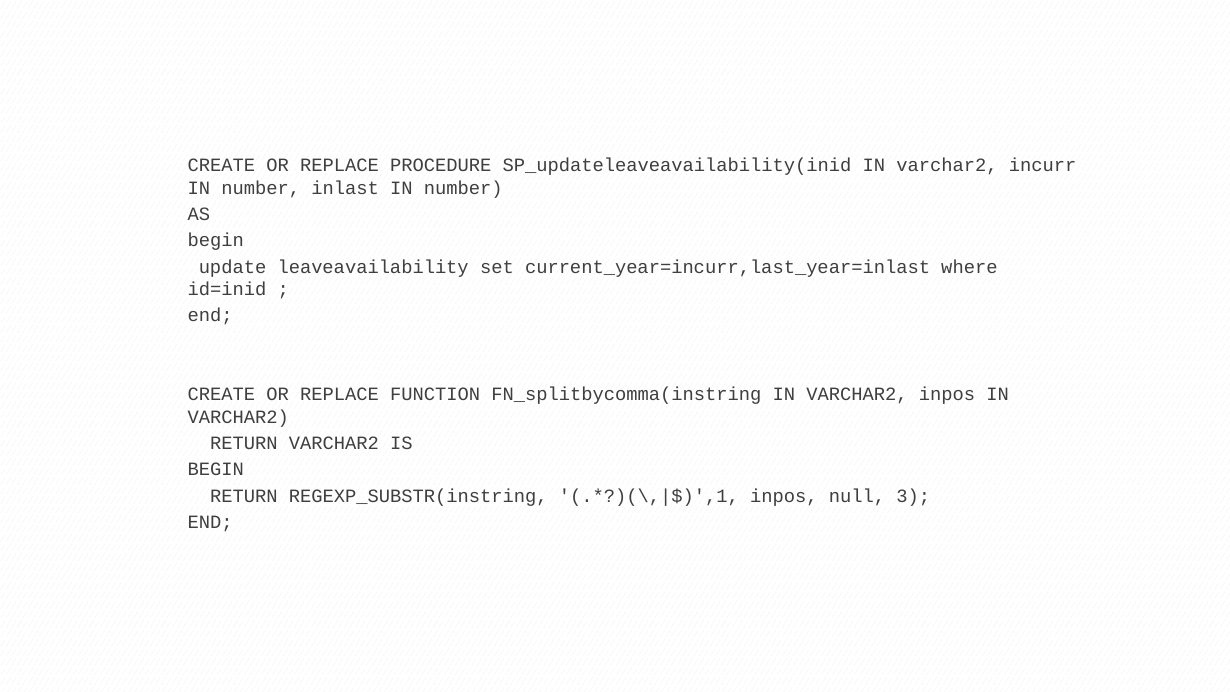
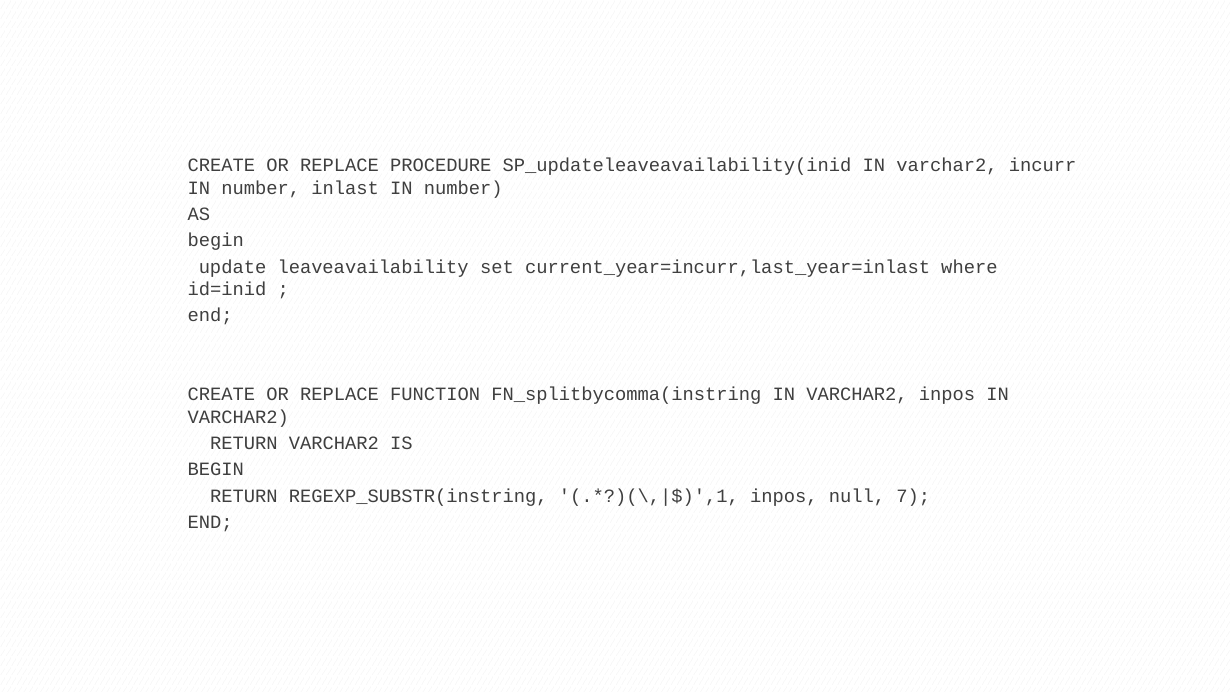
3: 3 -> 7 (913, 496)
